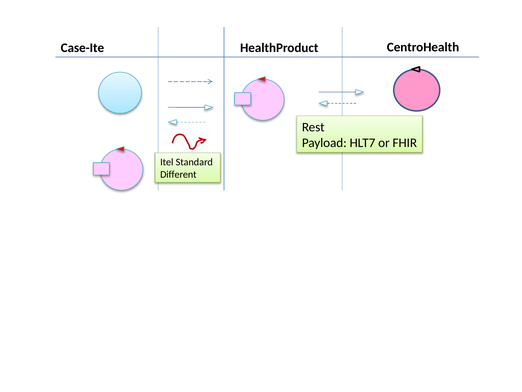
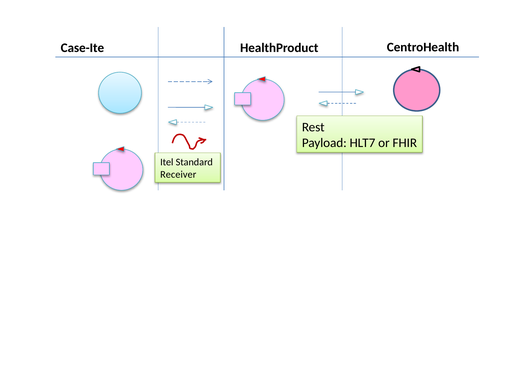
Different: Different -> Receiver (178, 174)
